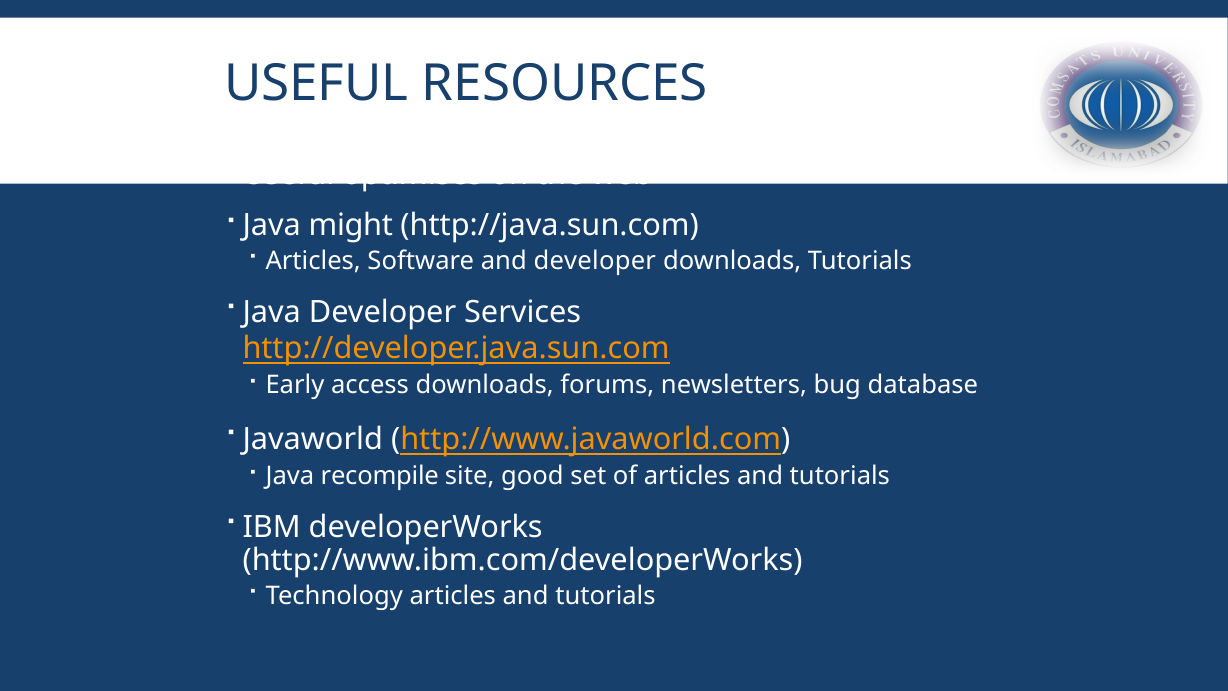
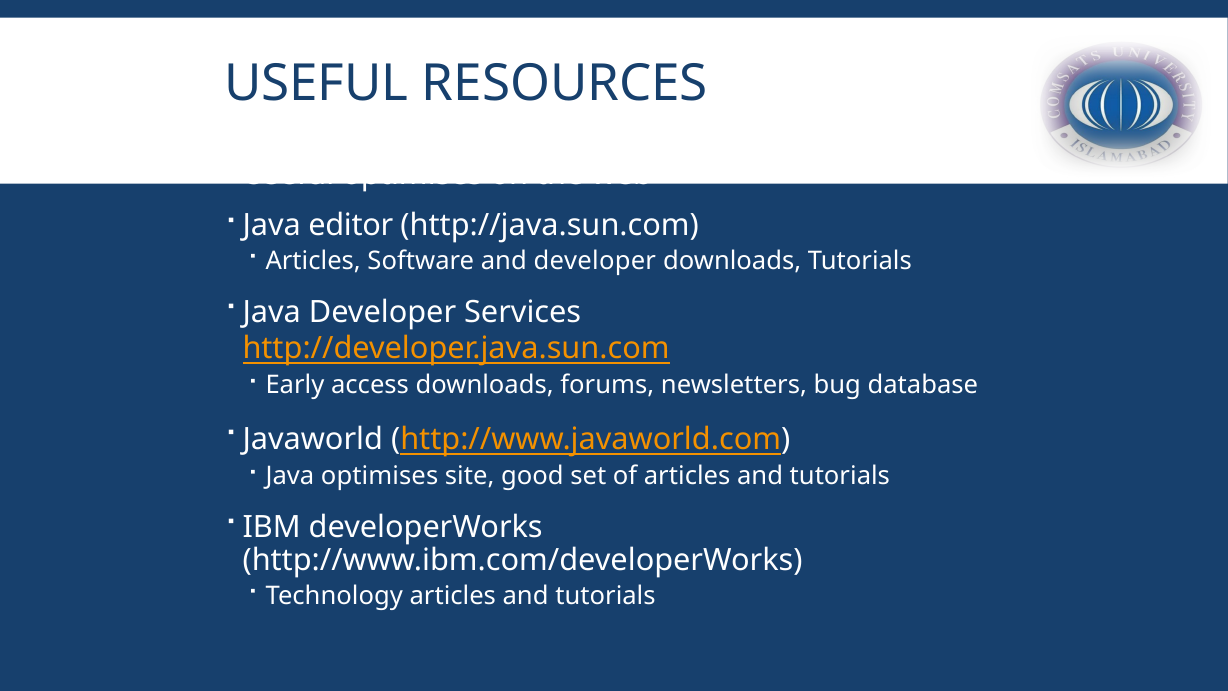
might: might -> editor (351, 226)
Java recompile: recompile -> optimises (380, 476)
